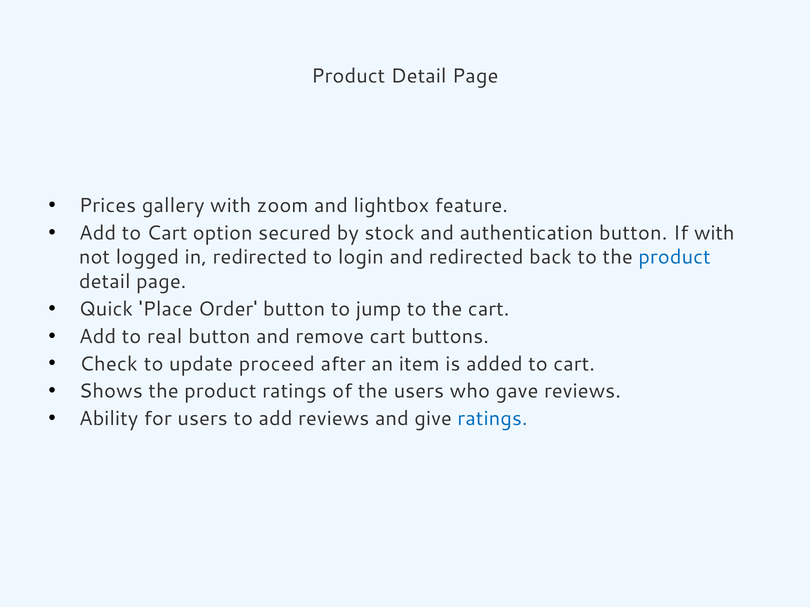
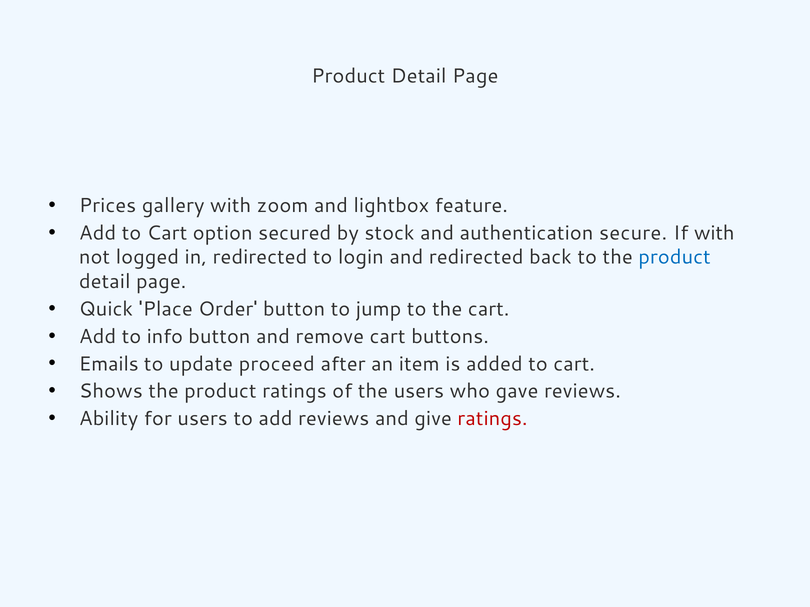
authentication button: button -> secure (633, 233)
real: real -> info (165, 337)
Check: Check -> Emails (109, 364)
ratings colour: blue -> red (492, 419)
